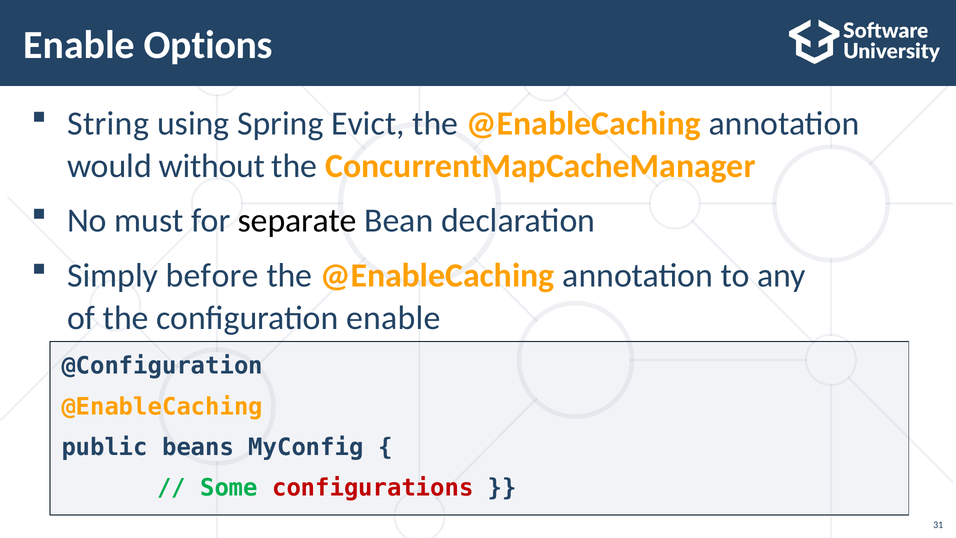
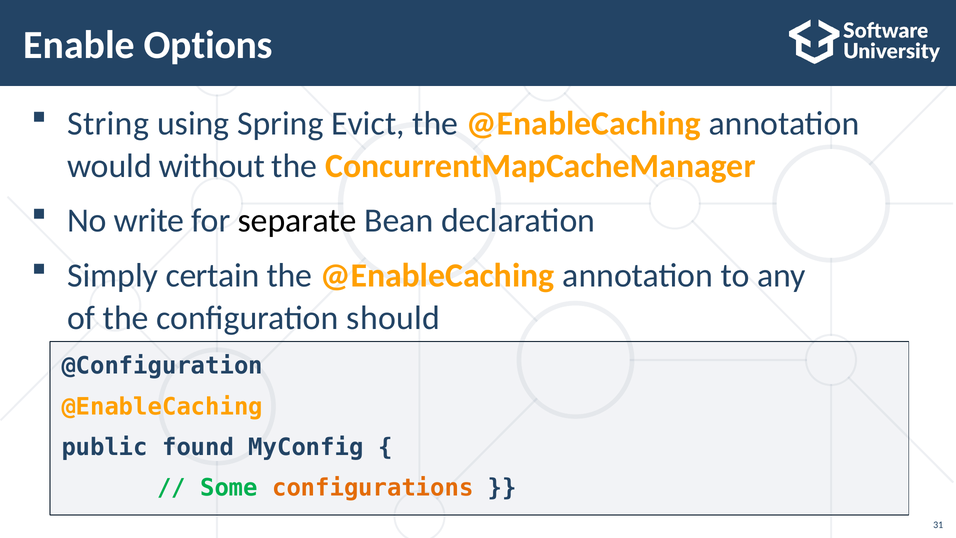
must: must -> write (149, 221)
before: before -> certain (213, 275)
configuration enable: enable -> should (393, 318)
beans: beans -> found (198, 447)
configurations colour: red -> orange (373, 488)
